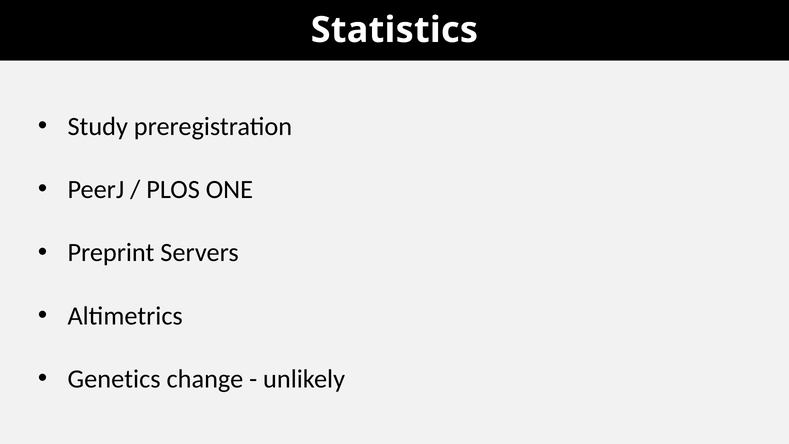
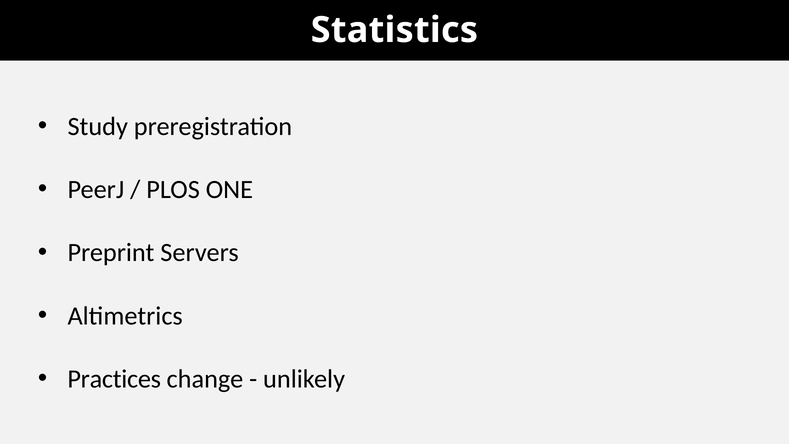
Genetics: Genetics -> Practices (114, 379)
